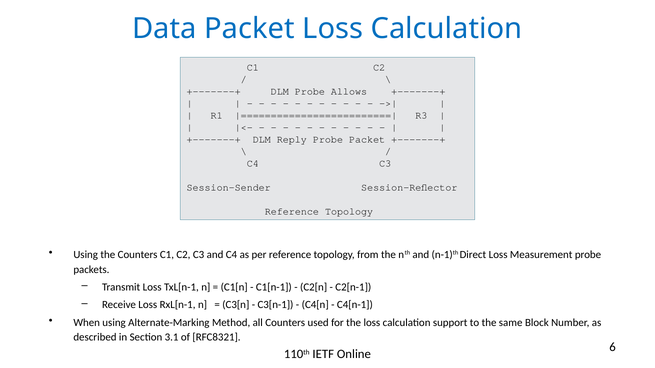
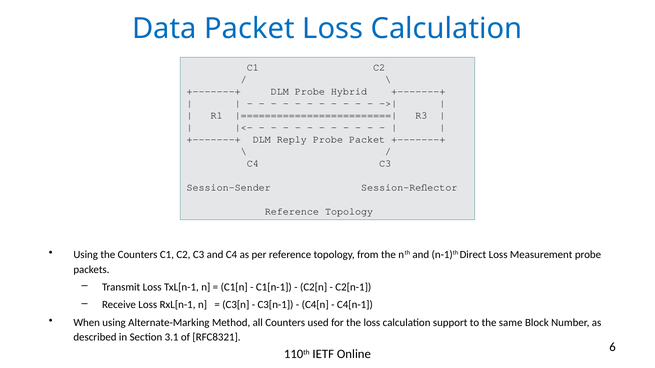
Allows: Allows -> Hybrid (349, 91)
